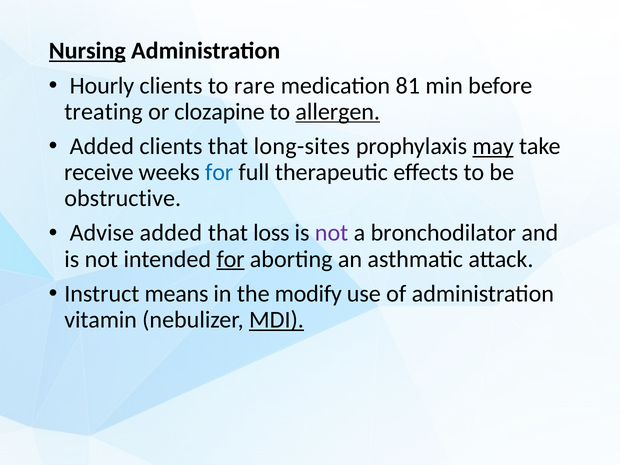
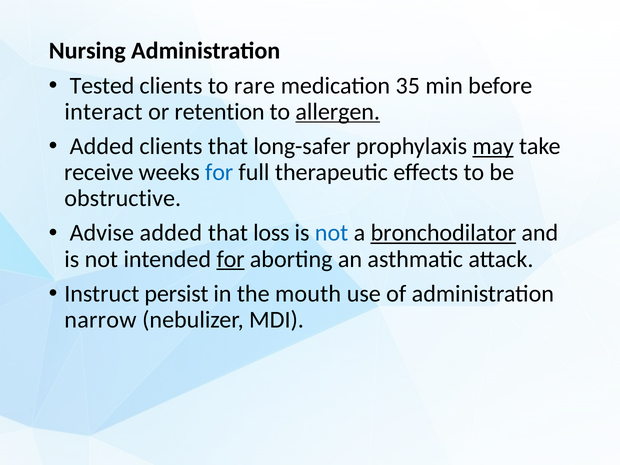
Nursing underline: present -> none (87, 51)
Hourly: Hourly -> Tested (102, 86)
81: 81 -> 35 (408, 86)
treating: treating -> interact (103, 112)
clozapine: clozapine -> retention (220, 112)
long-sites: long-sites -> long-safer (302, 146)
not colour: purple -> blue (332, 233)
bronchodilator underline: none -> present (443, 233)
means: means -> persist (176, 294)
modify: modify -> mouth (308, 294)
vitamin: vitamin -> narrow (100, 320)
MDI underline: present -> none (277, 320)
